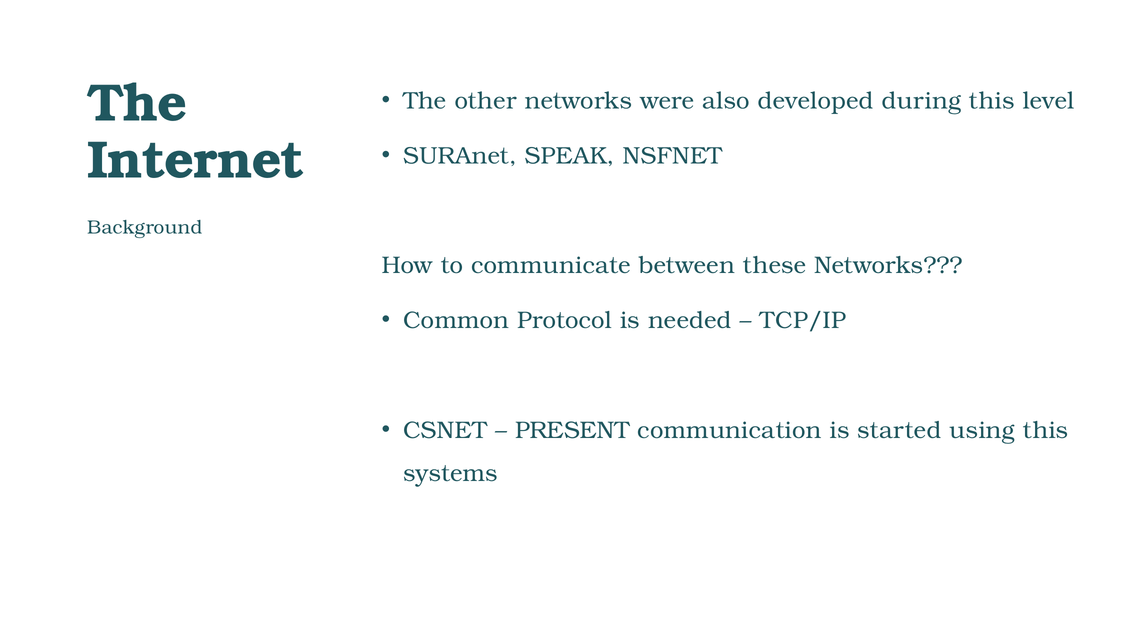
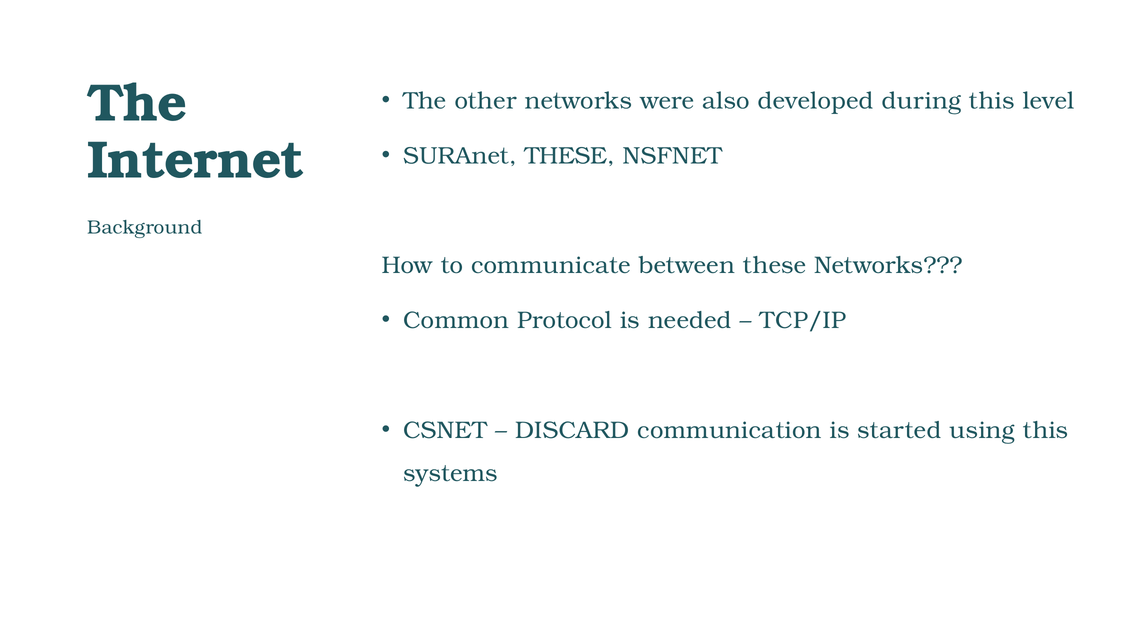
SURAnet SPEAK: SPEAK -> THESE (570, 156)
PRESENT: PRESENT -> DISCARD (572, 430)
